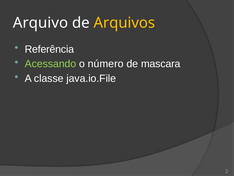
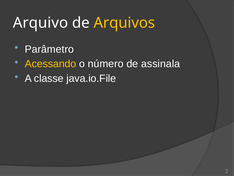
Referência: Referência -> Parâmetro (49, 49)
Acessando colour: light green -> yellow (50, 64)
mascara: mascara -> assinala (161, 64)
